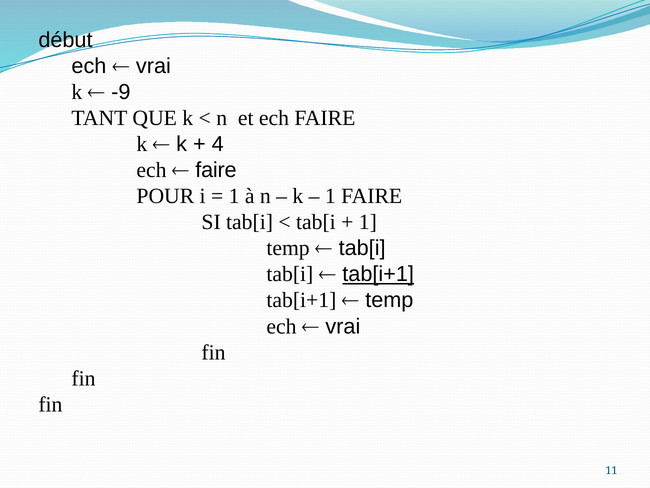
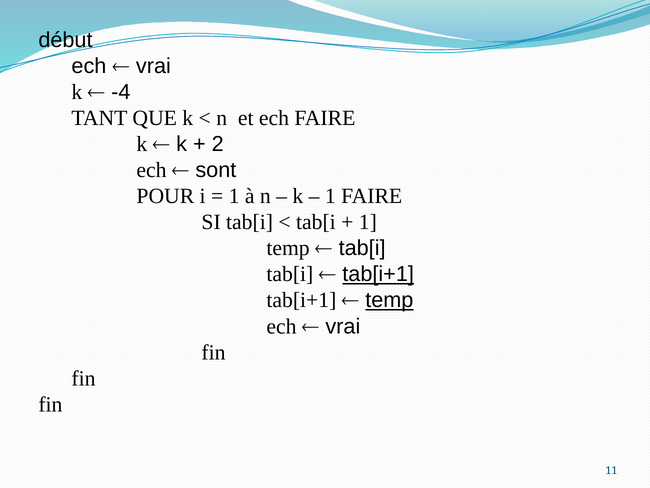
-9: -9 -> -4 (121, 92)
4: 4 -> 2 (218, 144)
faire: faire -> sont (216, 170)
temp underline: none -> present (389, 300)
